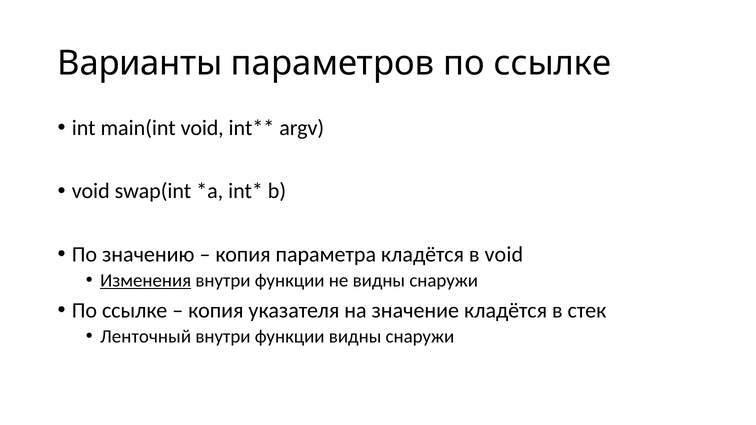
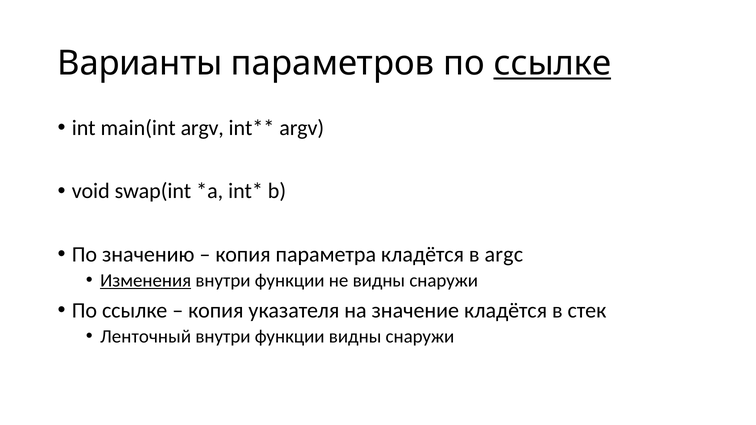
ссылке underline: none -> present (552, 64)
main(int void: void -> argv (202, 128)
в void: void -> argc (504, 255)
